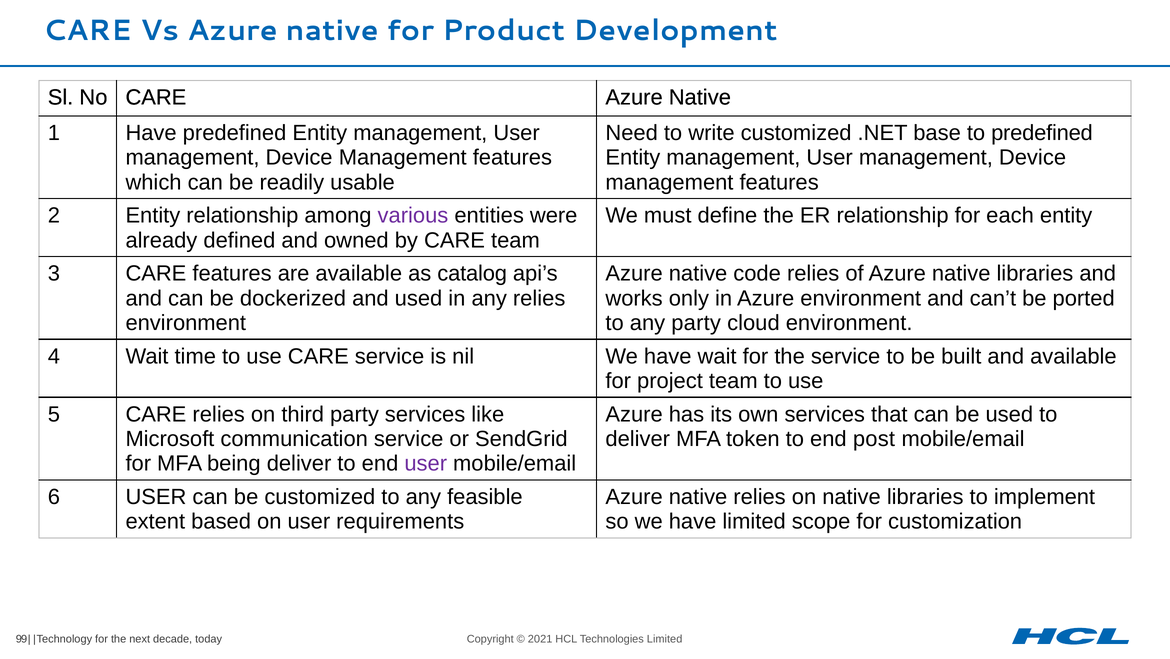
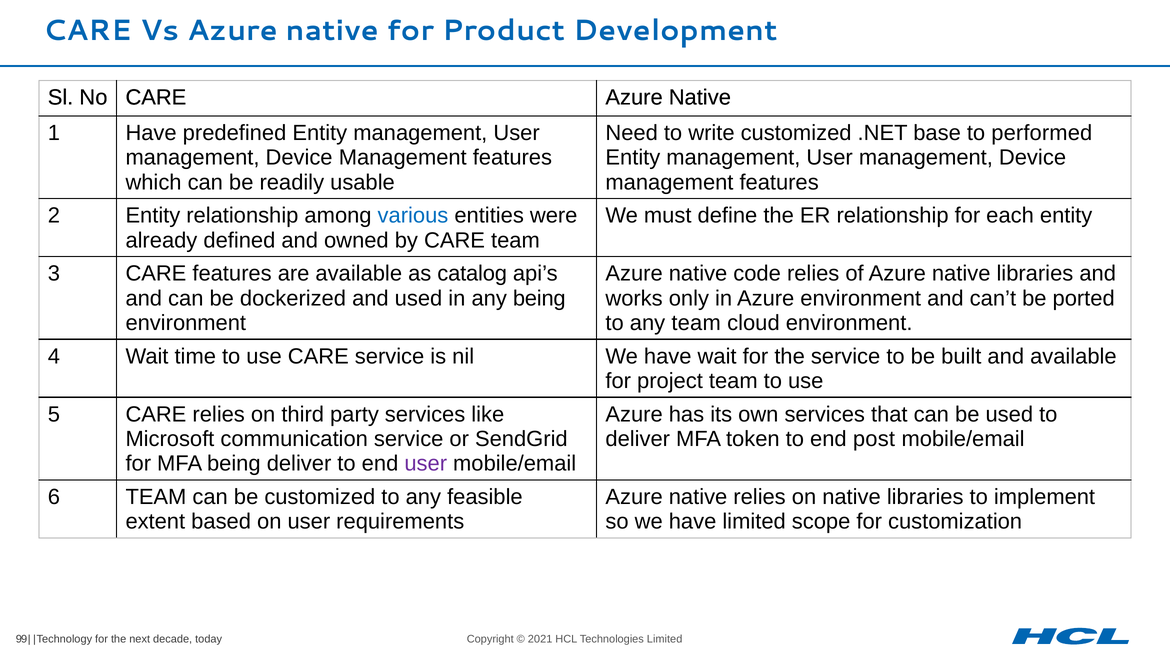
to predefined: predefined -> performed (1042, 133)
various colour: purple -> blue (413, 215)
any relies: relies -> being (539, 298)
any party: party -> team (696, 323)
6 USER: USER -> TEAM (156, 496)
